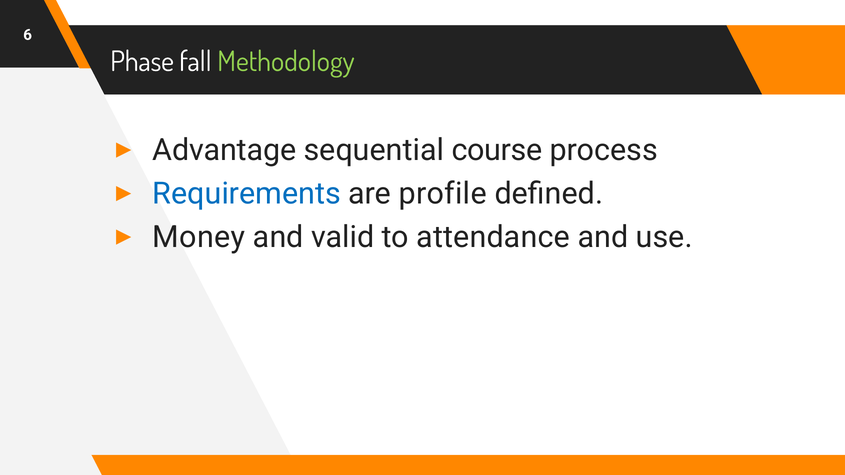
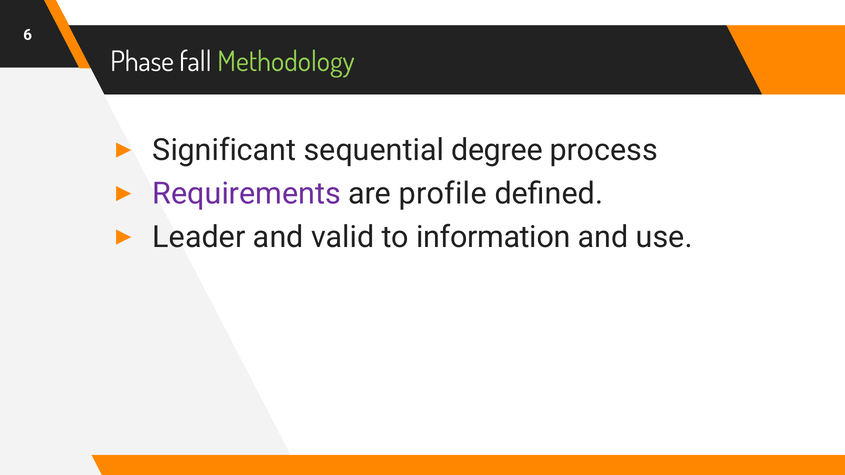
Advantage: Advantage -> Significant (224, 150)
course: course -> degree (497, 150)
Requirements colour: blue -> purple (247, 194)
Money: Money -> Leader (199, 237)
attendance: attendance -> information (493, 237)
